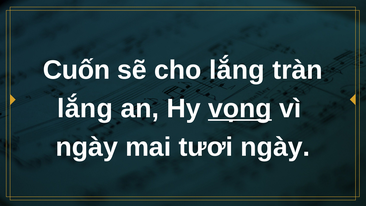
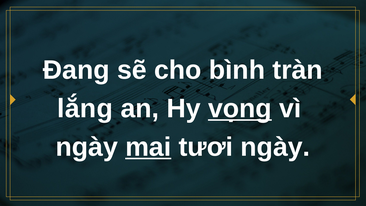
Cuốn: Cuốn -> Ðang (76, 70)
cho lắng: lắng -> bình (237, 70)
mai underline: none -> present (148, 147)
